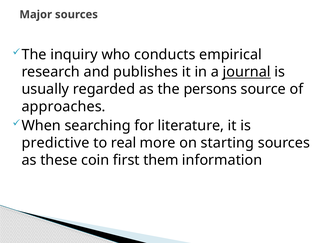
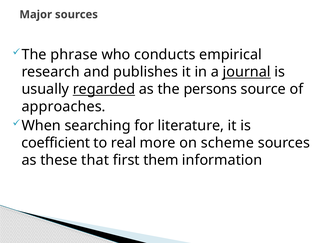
inquiry: inquiry -> phrase (74, 55)
regarded underline: none -> present (104, 89)
predictive: predictive -> coefficient (56, 143)
starting: starting -> scheme (227, 143)
coin: coin -> that (95, 160)
